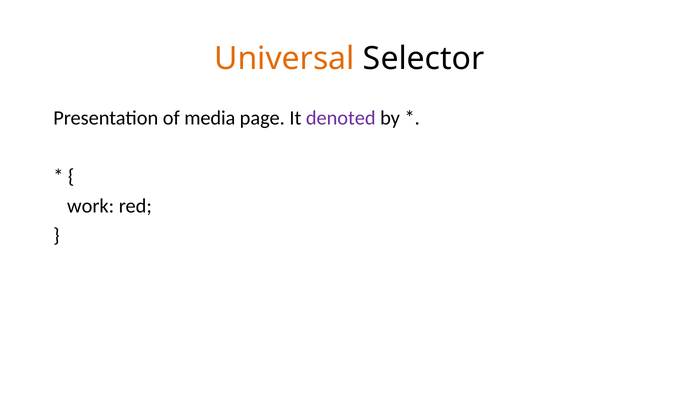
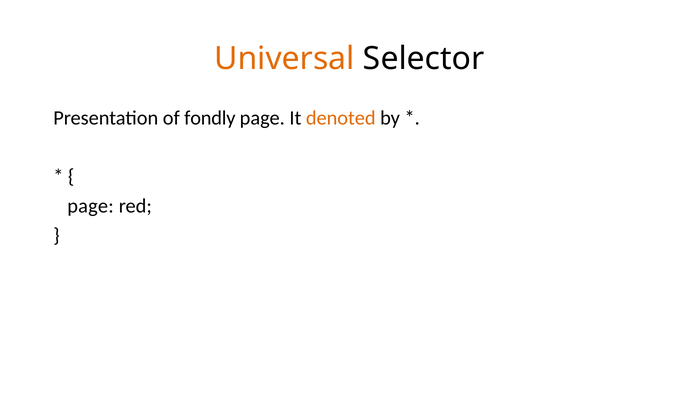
media: media -> fondly (210, 118)
denoted colour: purple -> orange (341, 118)
work: work -> page (91, 206)
